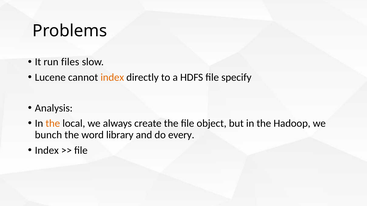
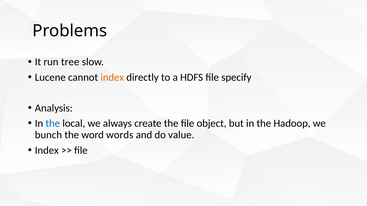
files: files -> tree (70, 62)
the colour: orange -> blue (53, 124)
library: library -> words (120, 135)
every: every -> value (181, 135)
